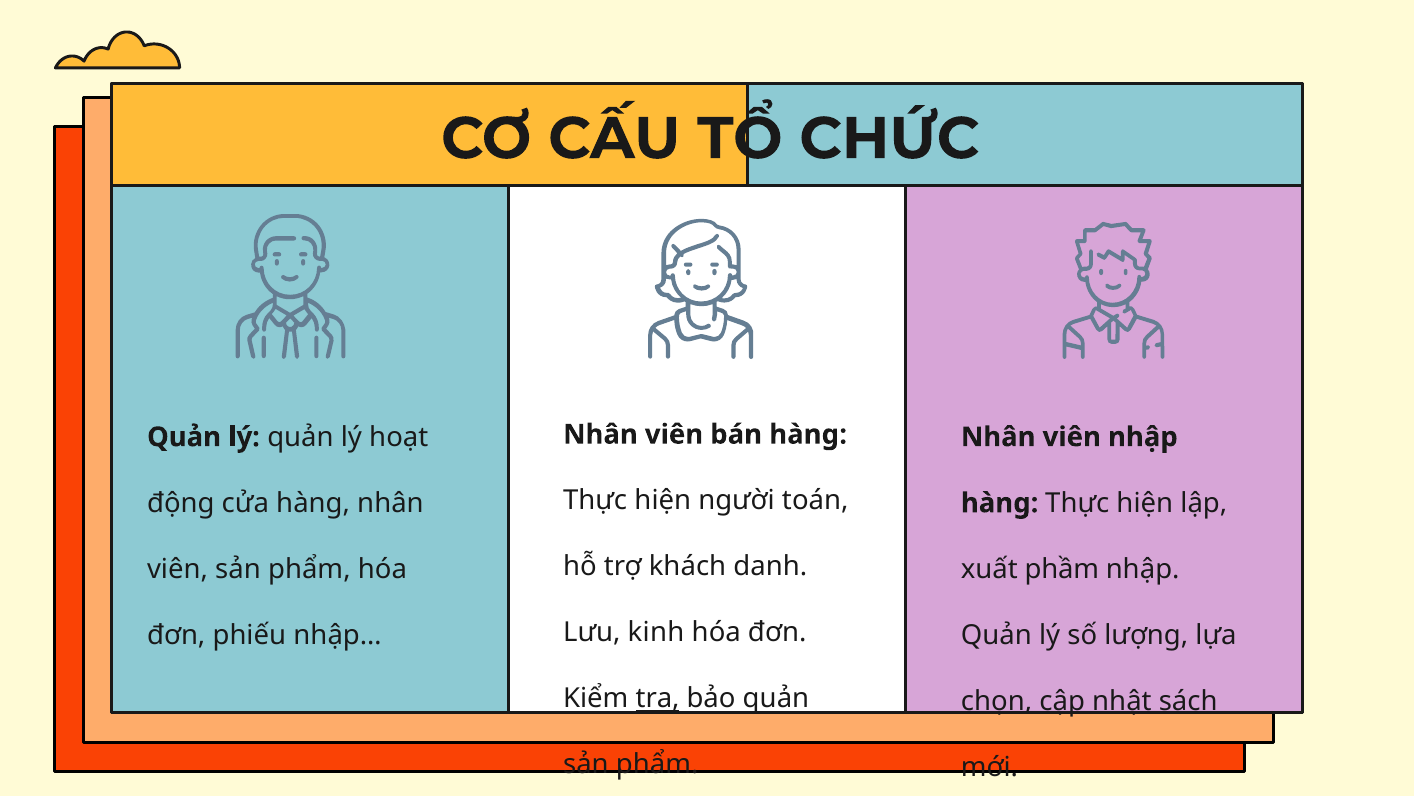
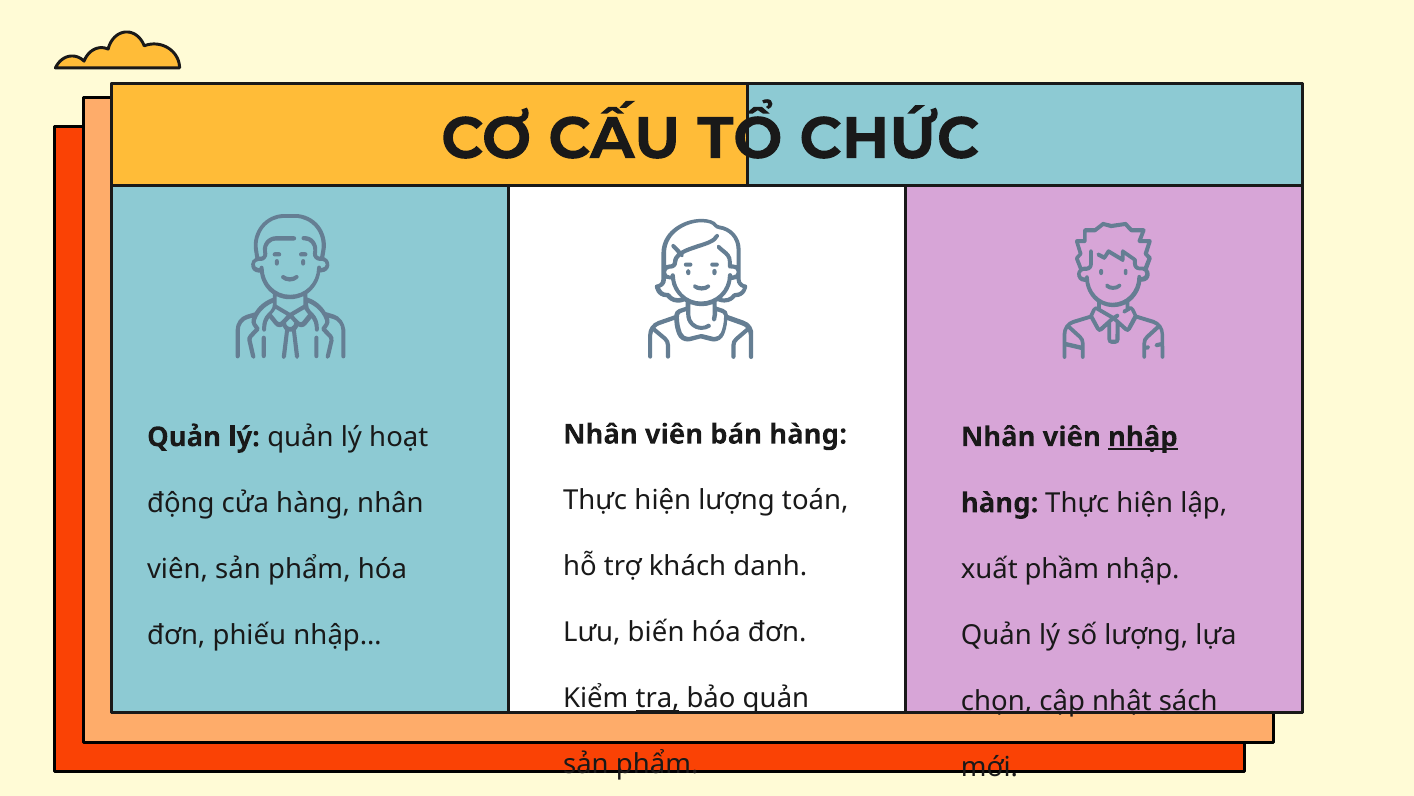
nhập underline: none -> present (1143, 437)
hiện người: người -> lượng (737, 500)
kinh: kinh -> biến (656, 632)
